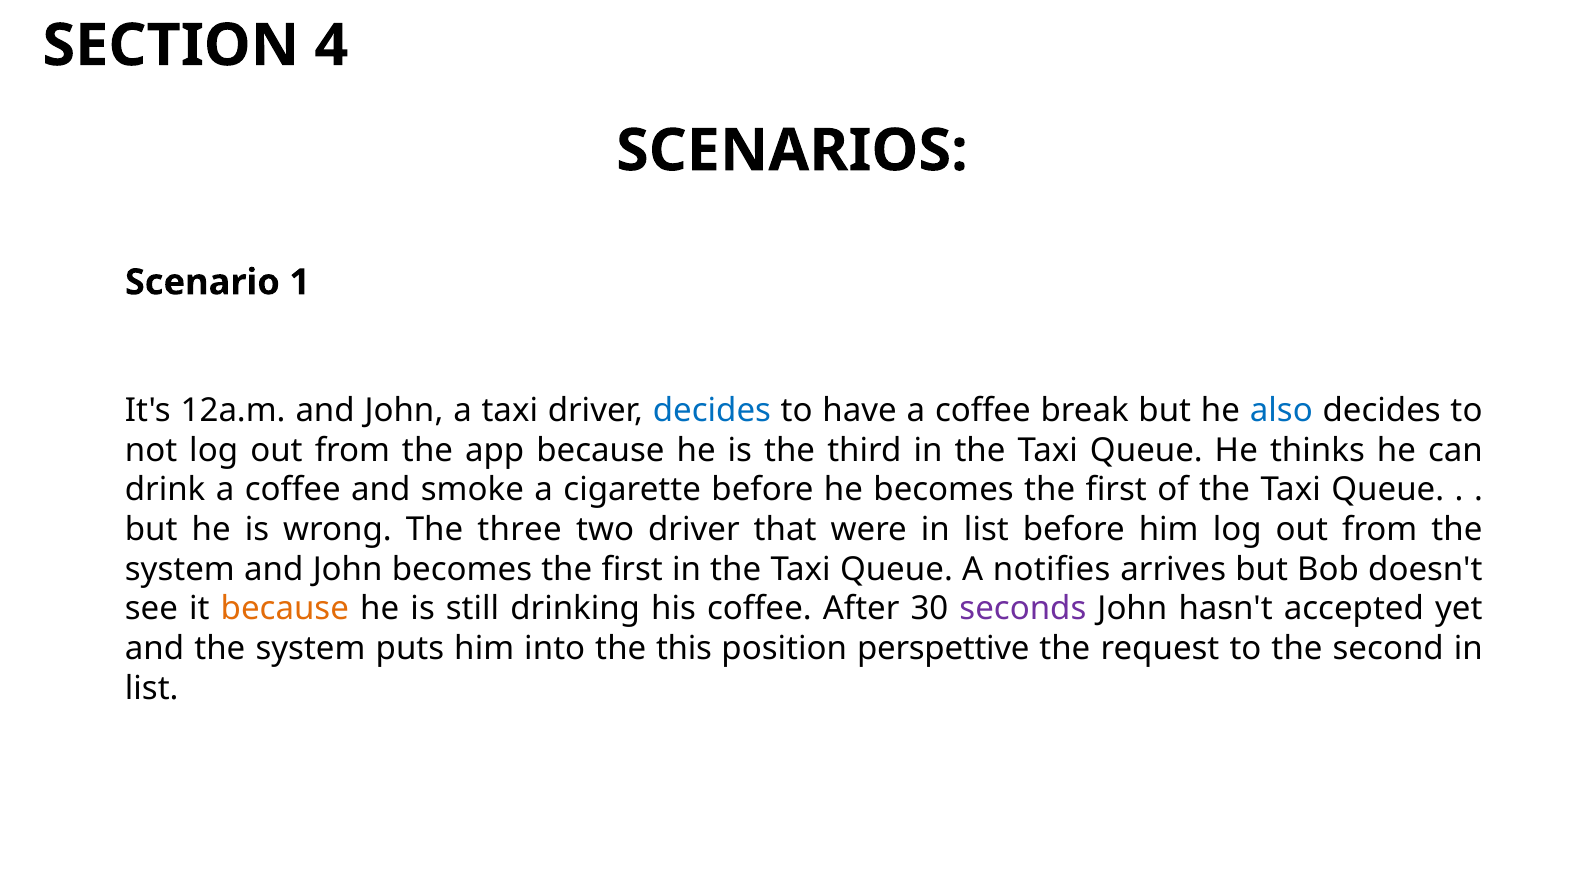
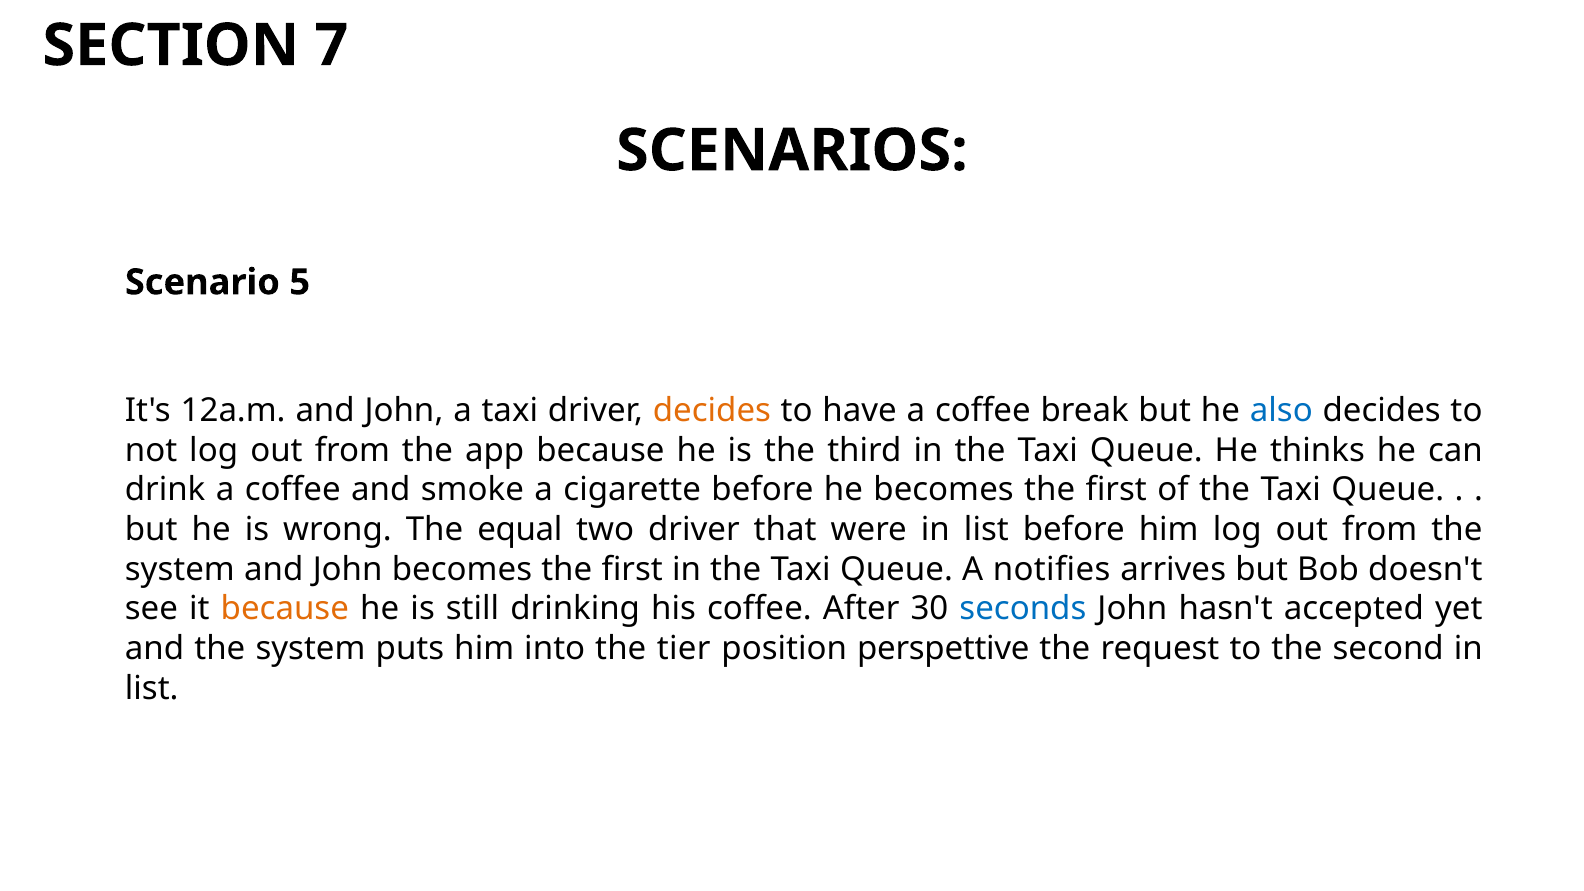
4: 4 -> 7 (331, 46)
1: 1 -> 5 (300, 282)
decides colour: blue -> orange (712, 411)
three: three -> equal (520, 530)
seconds colour: purple -> blue (1023, 609)
this: this -> tier (684, 648)
